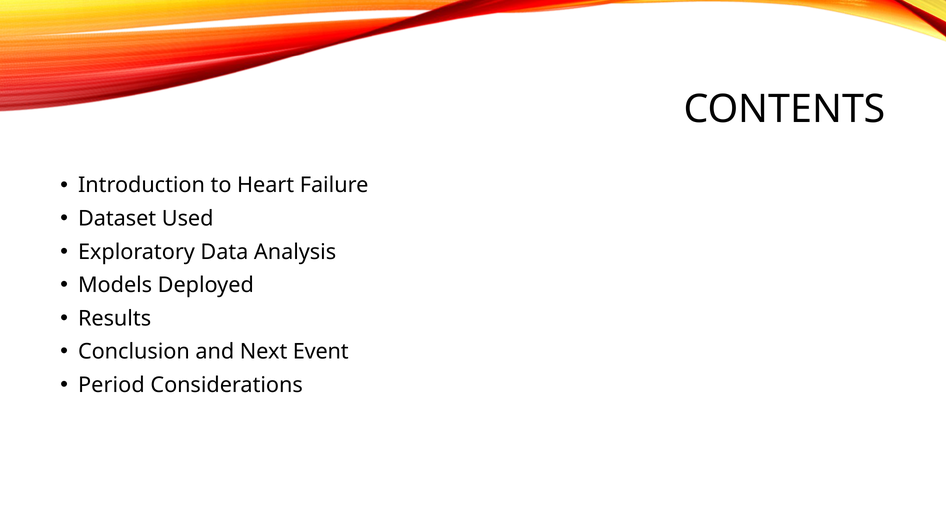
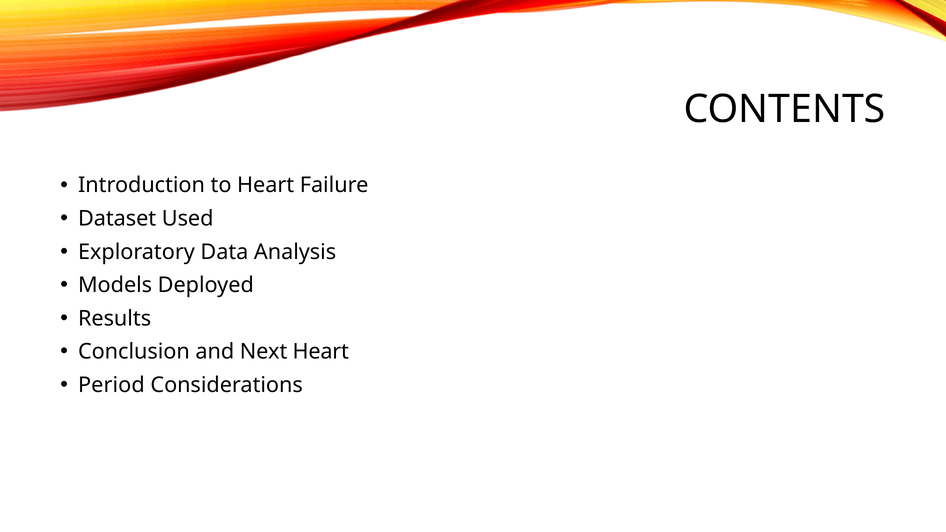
Next Event: Event -> Heart (321, 352)
